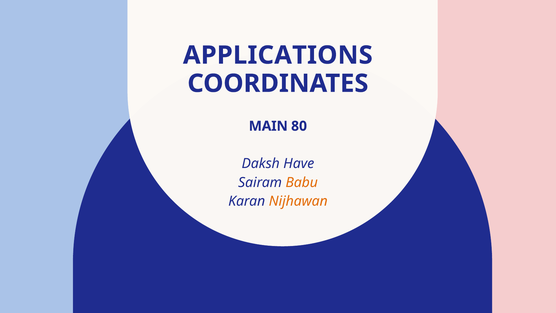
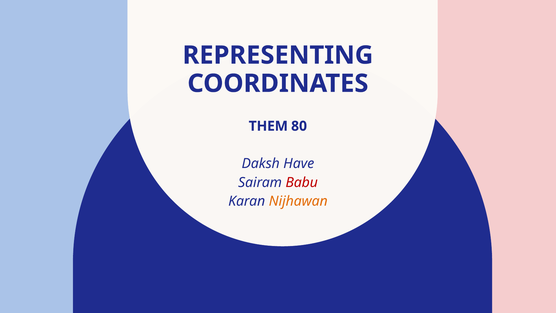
APPLICATIONS: APPLICATIONS -> REPRESENTING (278, 55)
MAIN: MAIN -> THEM (268, 126)
Babu colour: orange -> red (302, 182)
